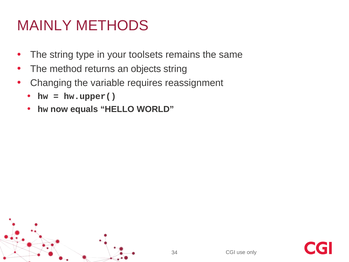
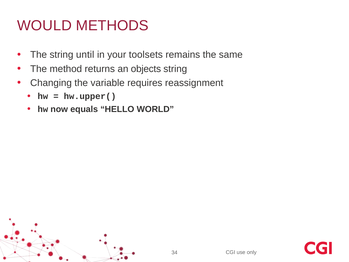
MAINLY: MAINLY -> WOULD (44, 26)
type: type -> until (85, 55)
